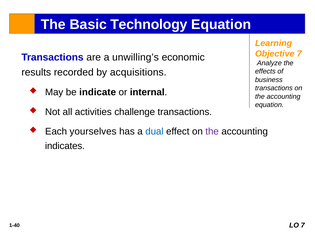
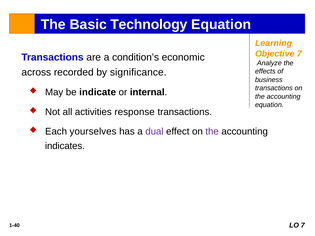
unwilling’s: unwilling’s -> condition’s (136, 57)
results: results -> across (36, 72)
acquisitions: acquisitions -> significance (138, 72)
challenge: challenge -> response (135, 112)
dual colour: blue -> purple (154, 132)
